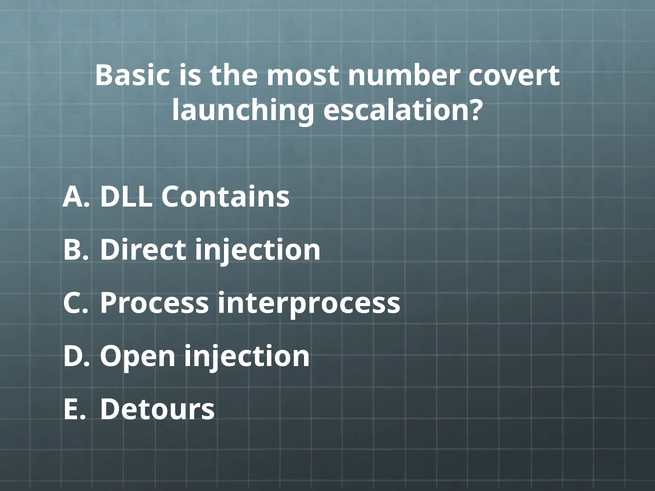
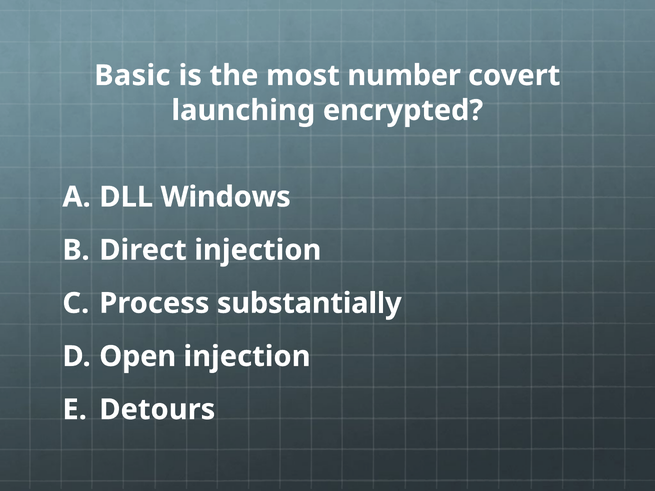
escalation: escalation -> encrypted (403, 110)
Contains: Contains -> Windows (226, 197)
interprocess: interprocess -> substantially (309, 303)
